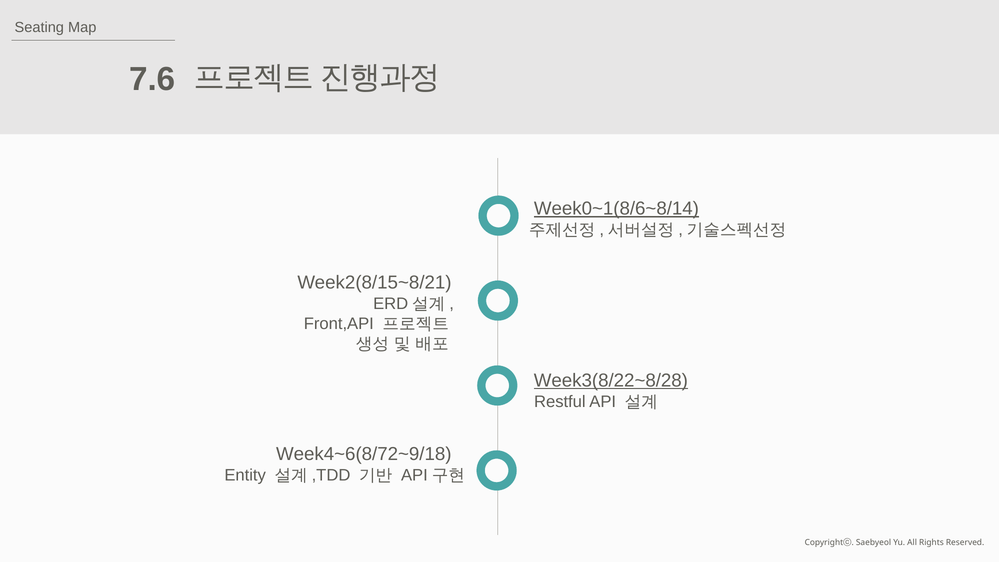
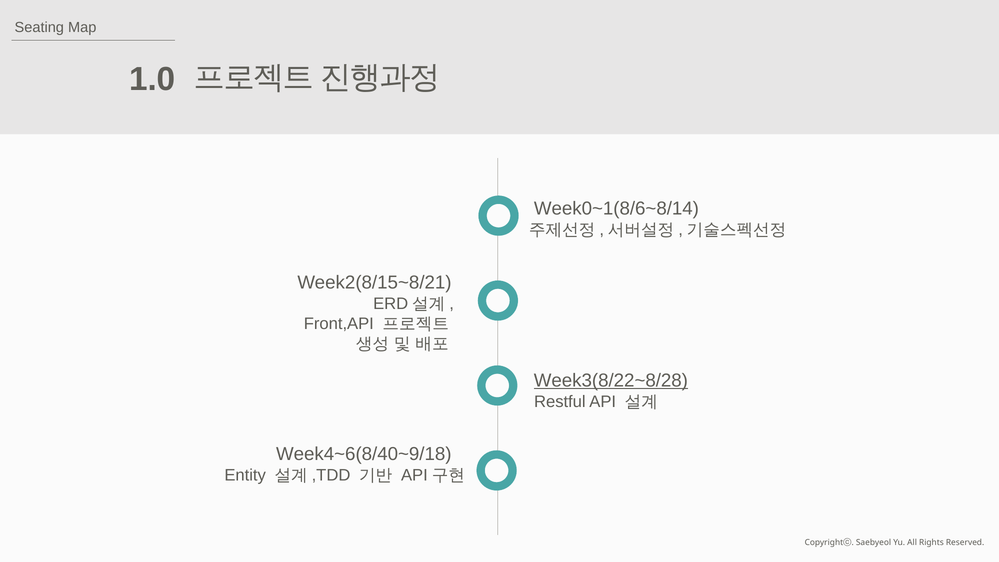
7.6: 7.6 -> 1.0 (152, 79)
Week0~1(8/6~8/14 underline: present -> none (616, 209)
Week4~6(8/72~9/18: Week4~6(8/72~9/18 -> Week4~6(8/40~9/18 (364, 454)
